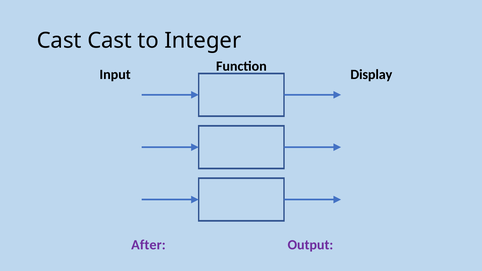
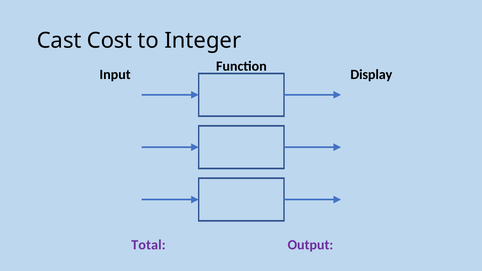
Cast Cast: Cast -> Cost (110, 40)
After: After -> Total (148, 245)
